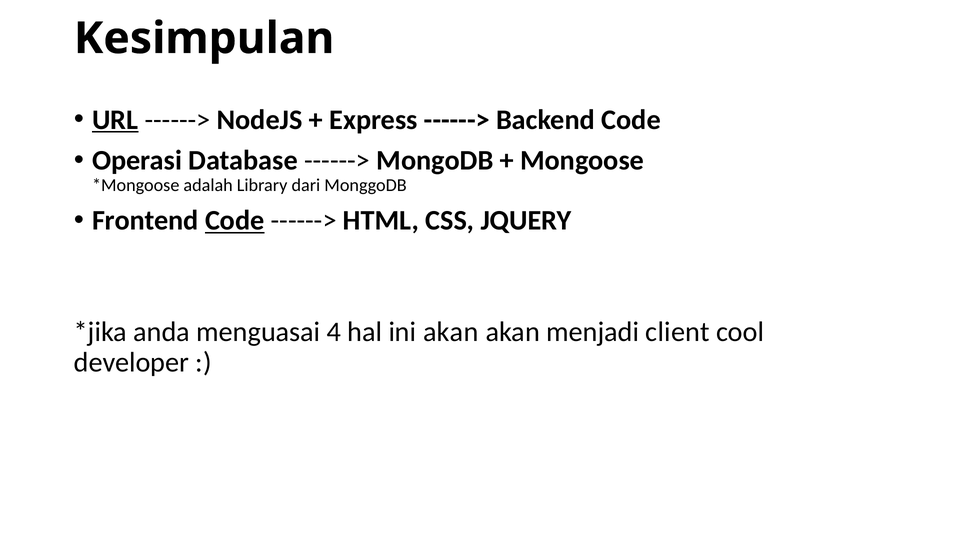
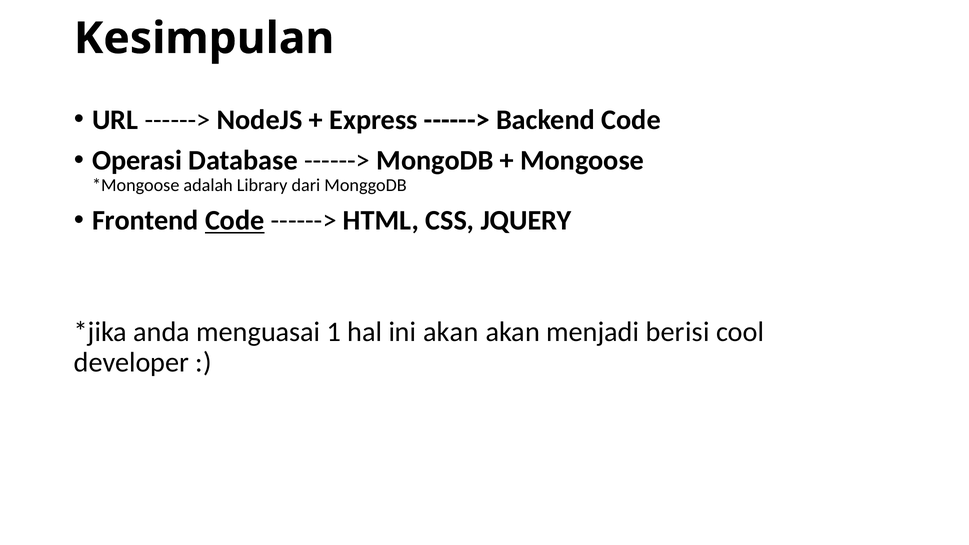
URL underline: present -> none (115, 120)
4: 4 -> 1 (334, 332)
client: client -> berisi (678, 332)
